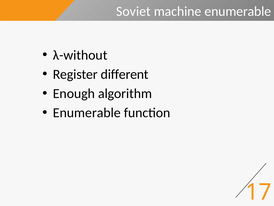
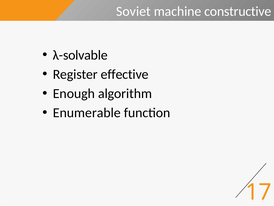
machine enumerable: enumerable -> constructive (238, 11)
λ-without: λ-without -> λ-solvable (80, 55)
different: different -> effective (125, 74)
